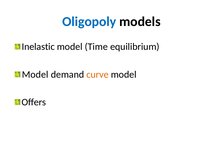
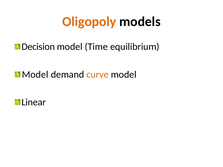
Oligopoly colour: blue -> orange (89, 22)
Inelastic: Inelastic -> Decision (38, 47)
Offers: Offers -> Linear (34, 102)
